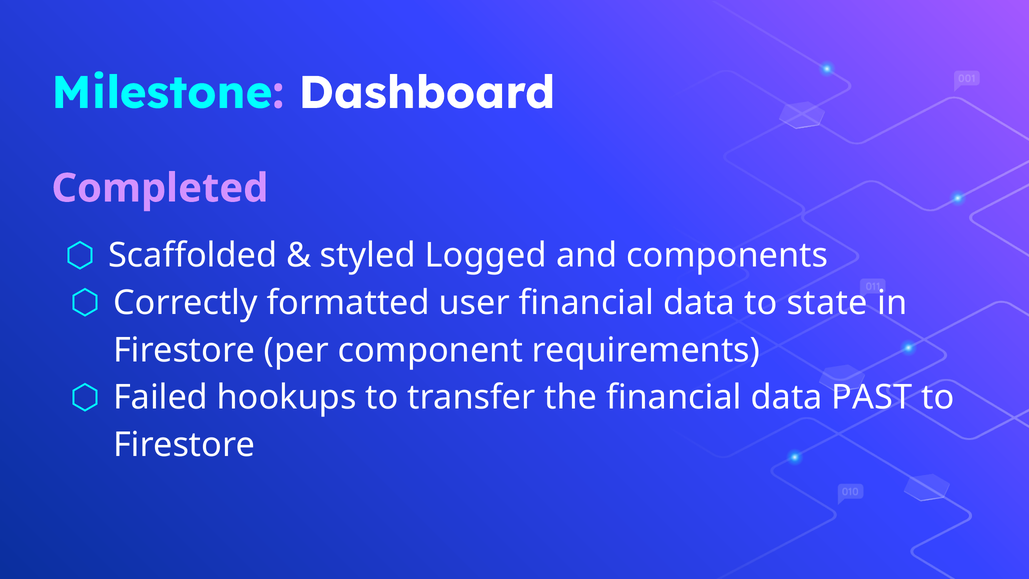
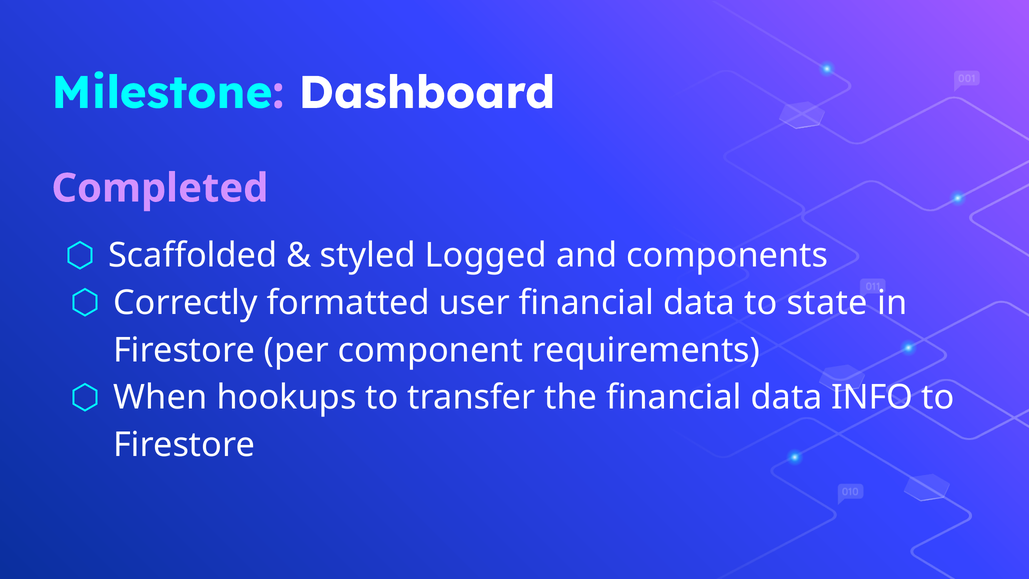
Failed: Failed -> When (160, 397)
PAST: PAST -> INFO (872, 397)
